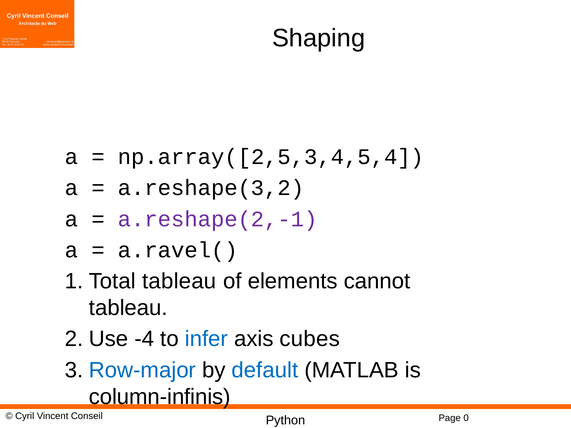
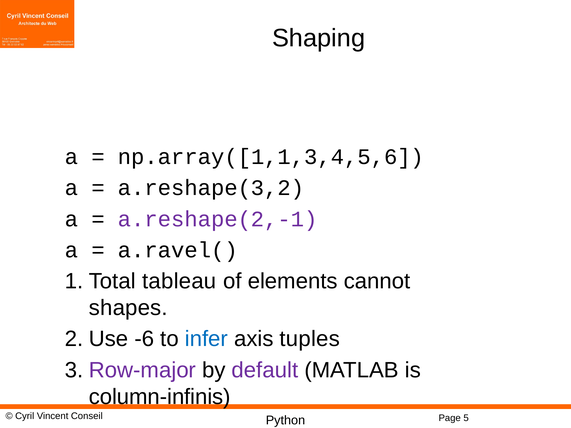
np.array([2,5,3,4,5,4: np.array([2,5,3,4,5,4 -> np.array([1,1,3,4,5,6 (271, 157)
tableau: tableau -> shapes (128, 308)
-4: -4 -> -6 (144, 339)
cubes: cubes -> tuples (310, 339)
Row-major colour: blue -> purple (142, 370)
default colour: blue -> purple (265, 370)
0: 0 -> 5 (466, 418)
